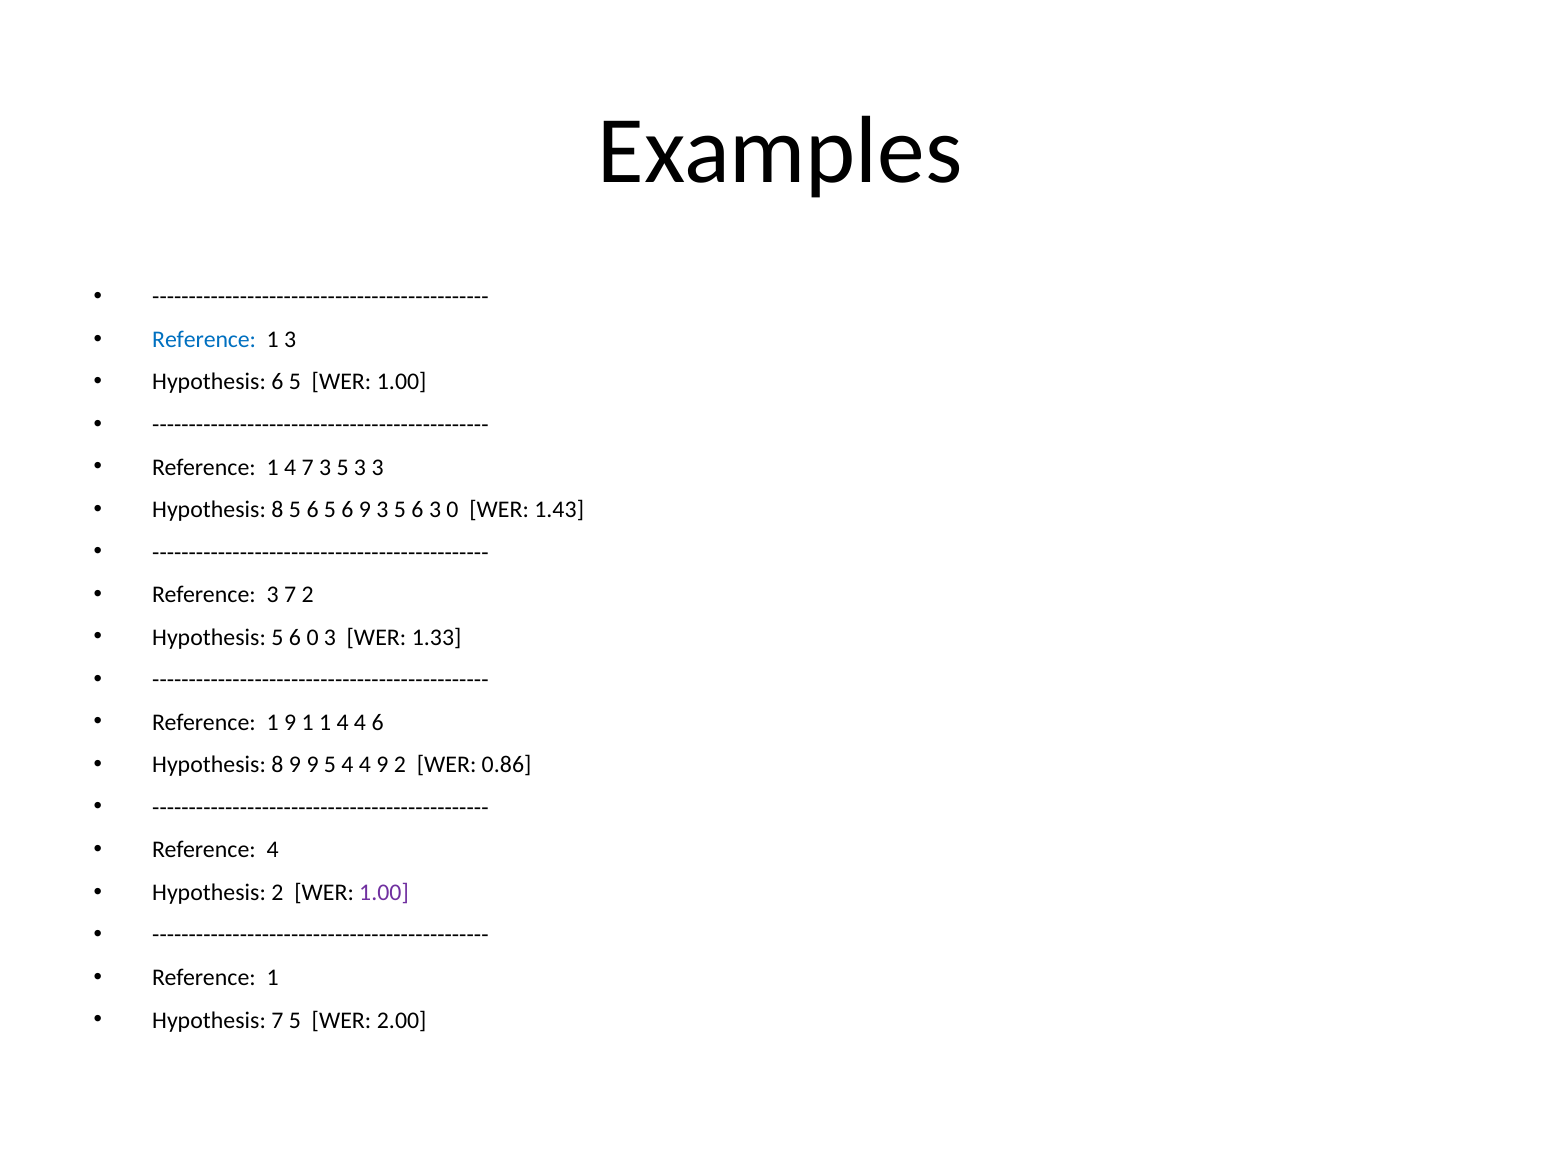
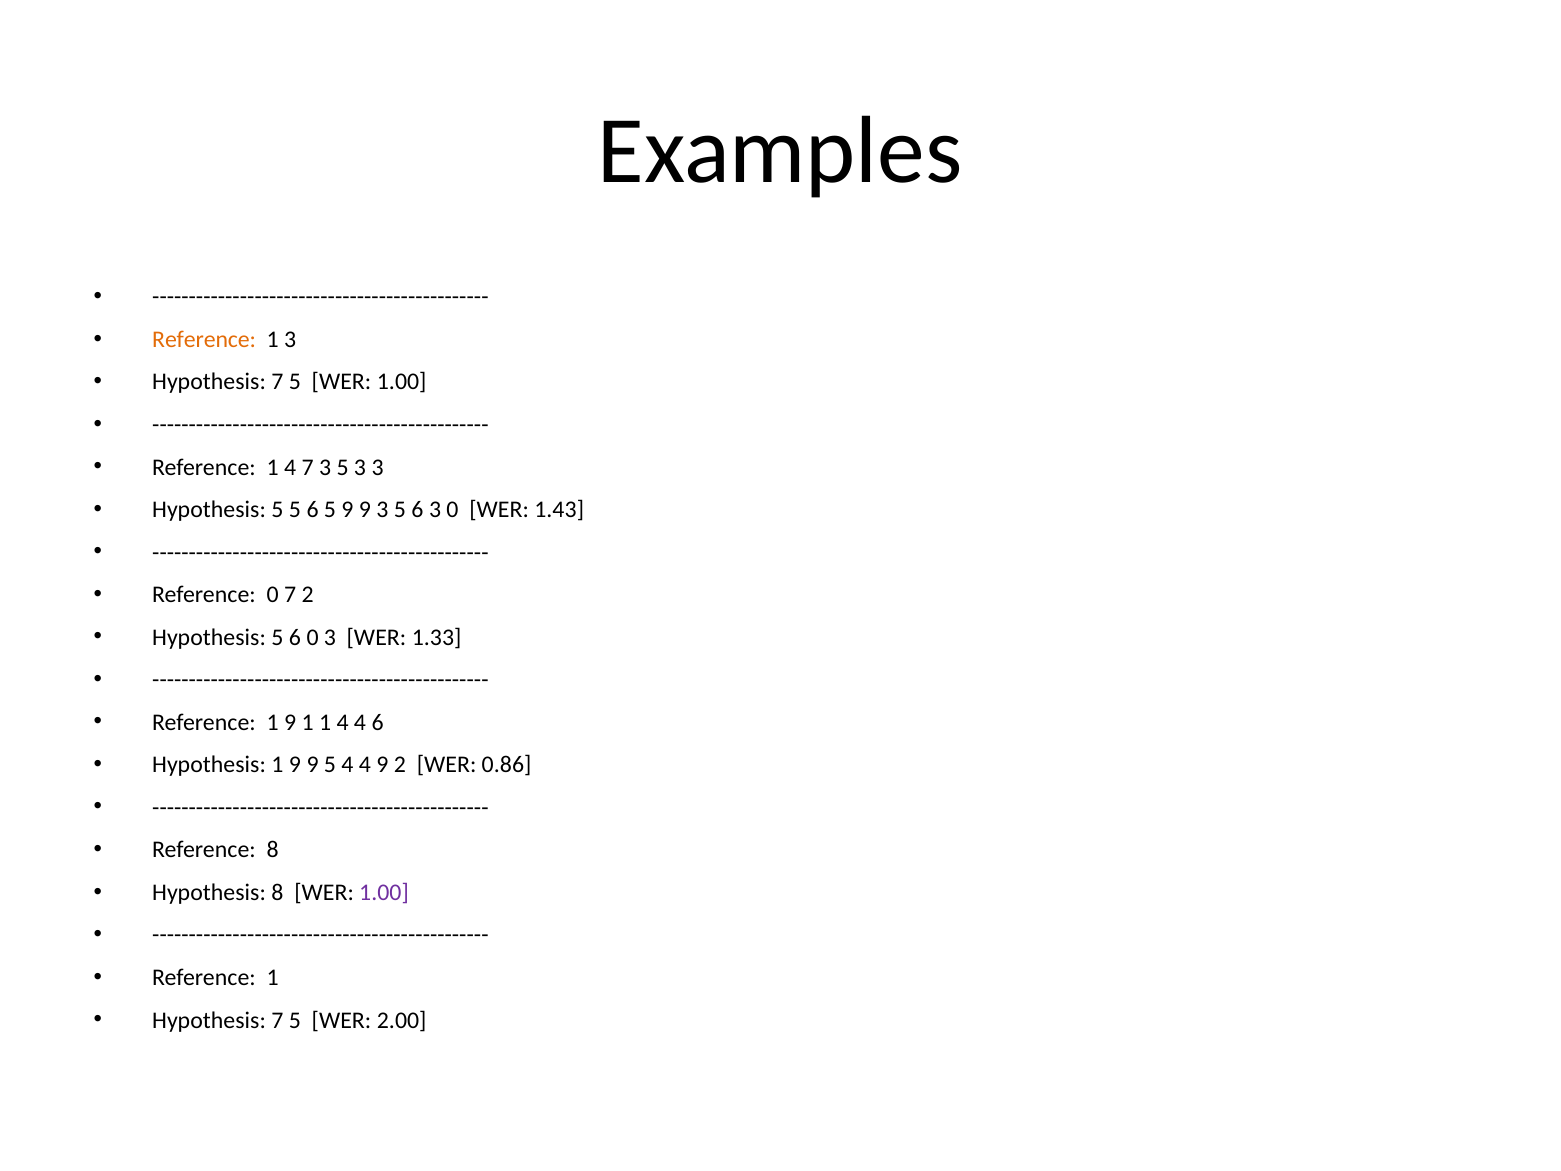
Reference colour: blue -> orange (204, 339)
6: 6 -> 7 (277, 382)
8: 8 -> 5 (277, 510)
6 5 6: 6 -> 9 (347, 510)
Reference 3: 3 -> 0 (273, 595)
8: 8 -> 1 (277, 765)
Reference 4: 4 -> 8 (273, 850)
Hypothesis 2: 2 -> 8 (277, 892)
